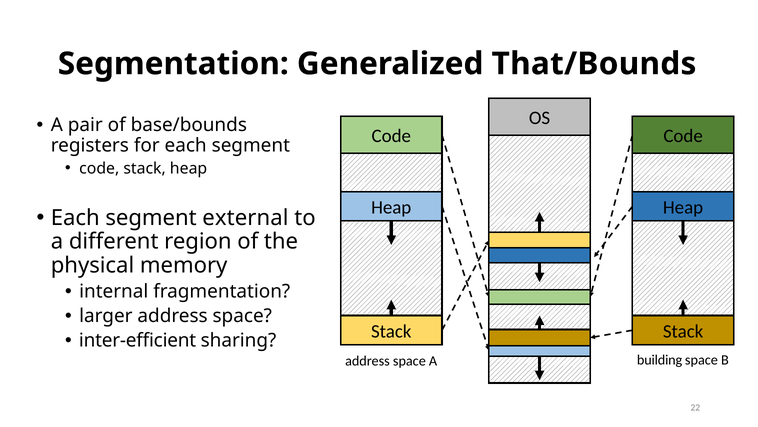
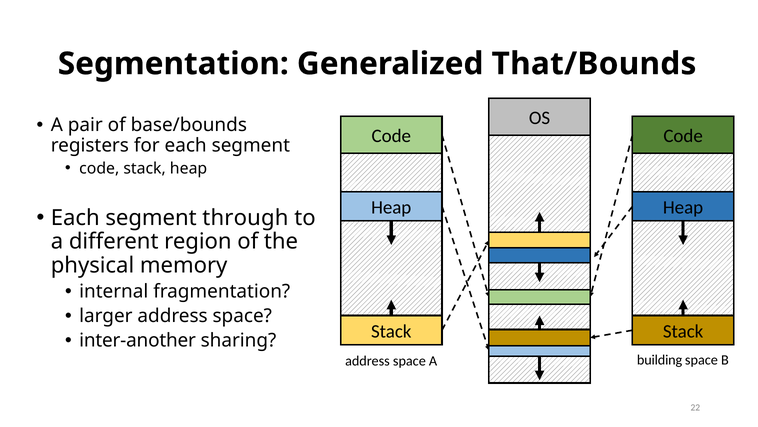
external: external -> through (245, 217)
inter-efficient: inter-efficient -> inter-another (138, 340)
